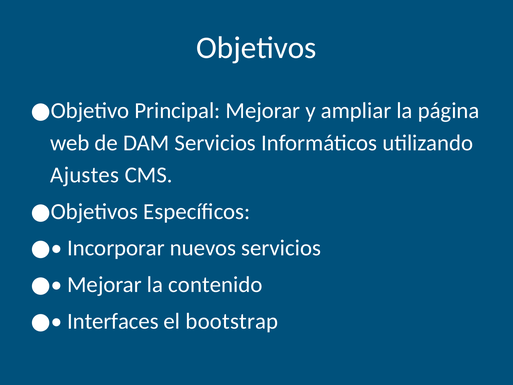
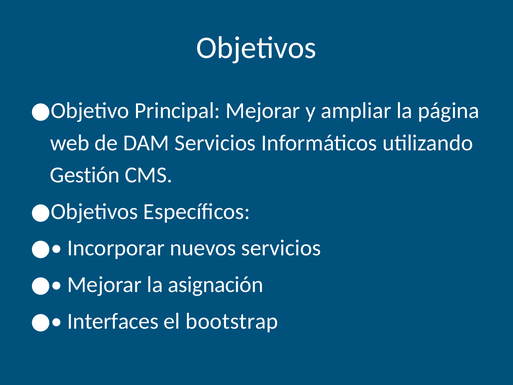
Ajustes: Ajustes -> Gestión (85, 175)
contenido: contenido -> asignación (216, 285)
